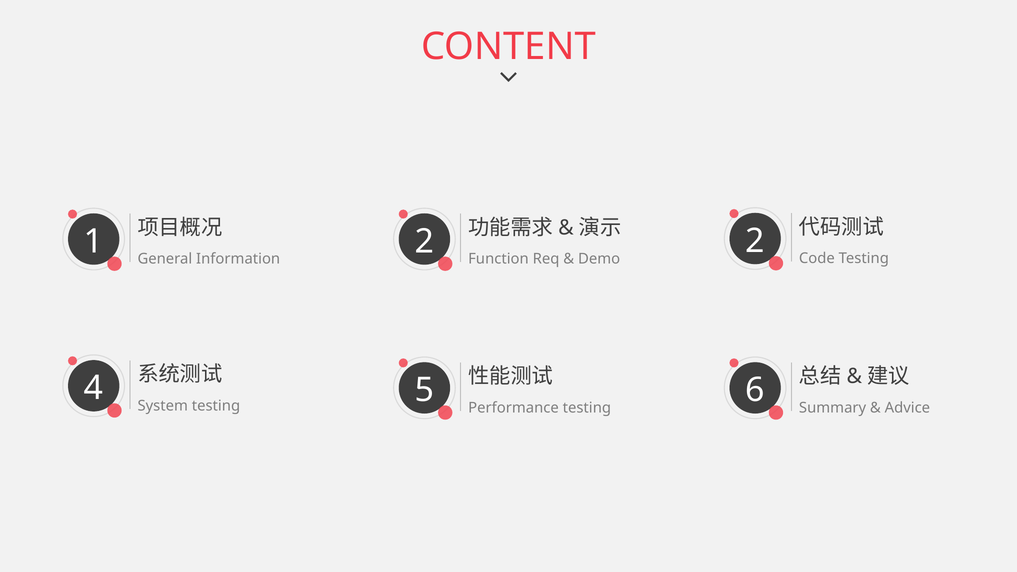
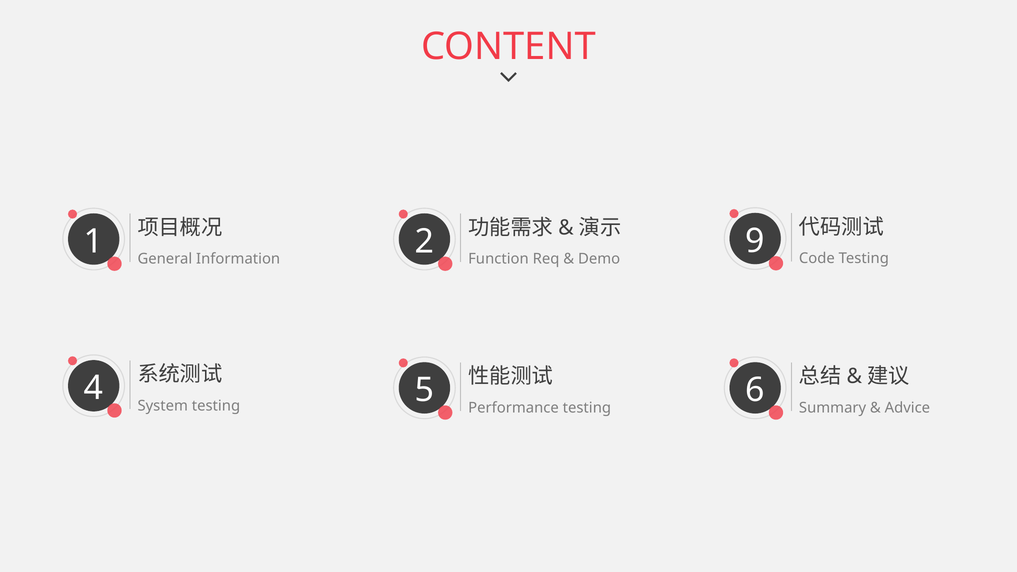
Demo 2: 2 -> 9 (755, 241)
